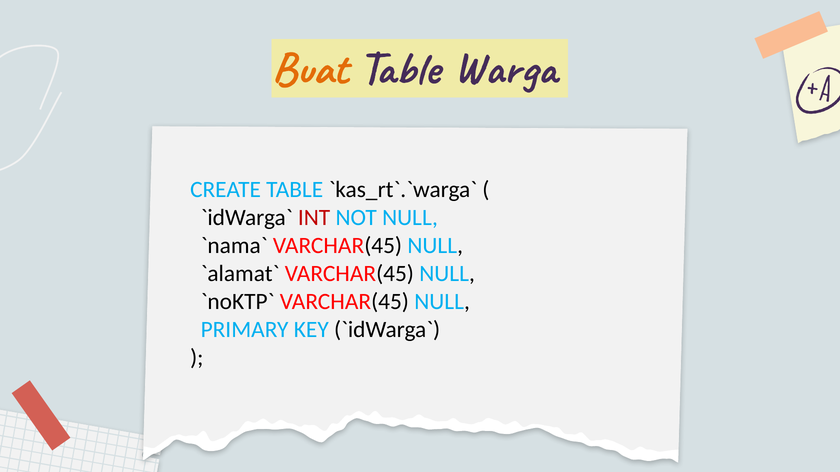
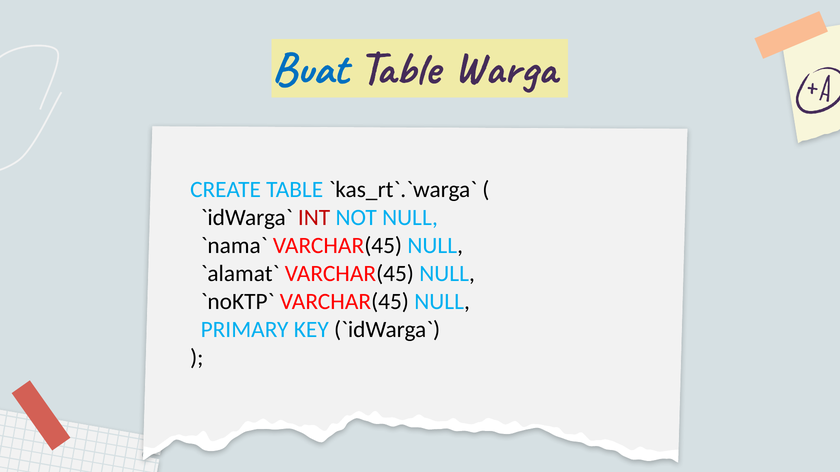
Buat colour: orange -> blue (310, 68)
